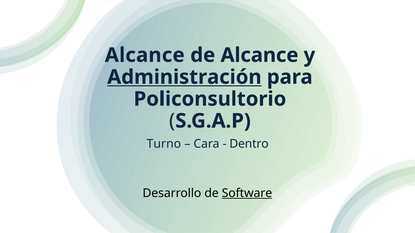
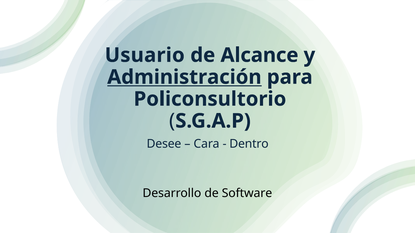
Alcance: Alcance -> Usuario (145, 55)
Turno: Turno -> Desee (164, 144)
Software underline: present -> none (247, 193)
